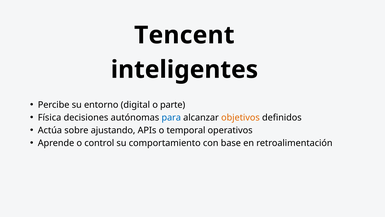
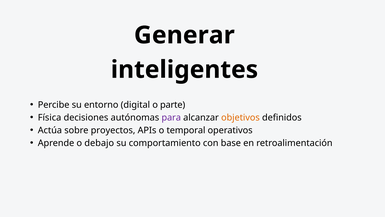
Tencent: Tencent -> Generar (184, 35)
para colour: blue -> purple (171, 117)
ajustando: ajustando -> proyectos (113, 130)
control: control -> debajo (99, 143)
